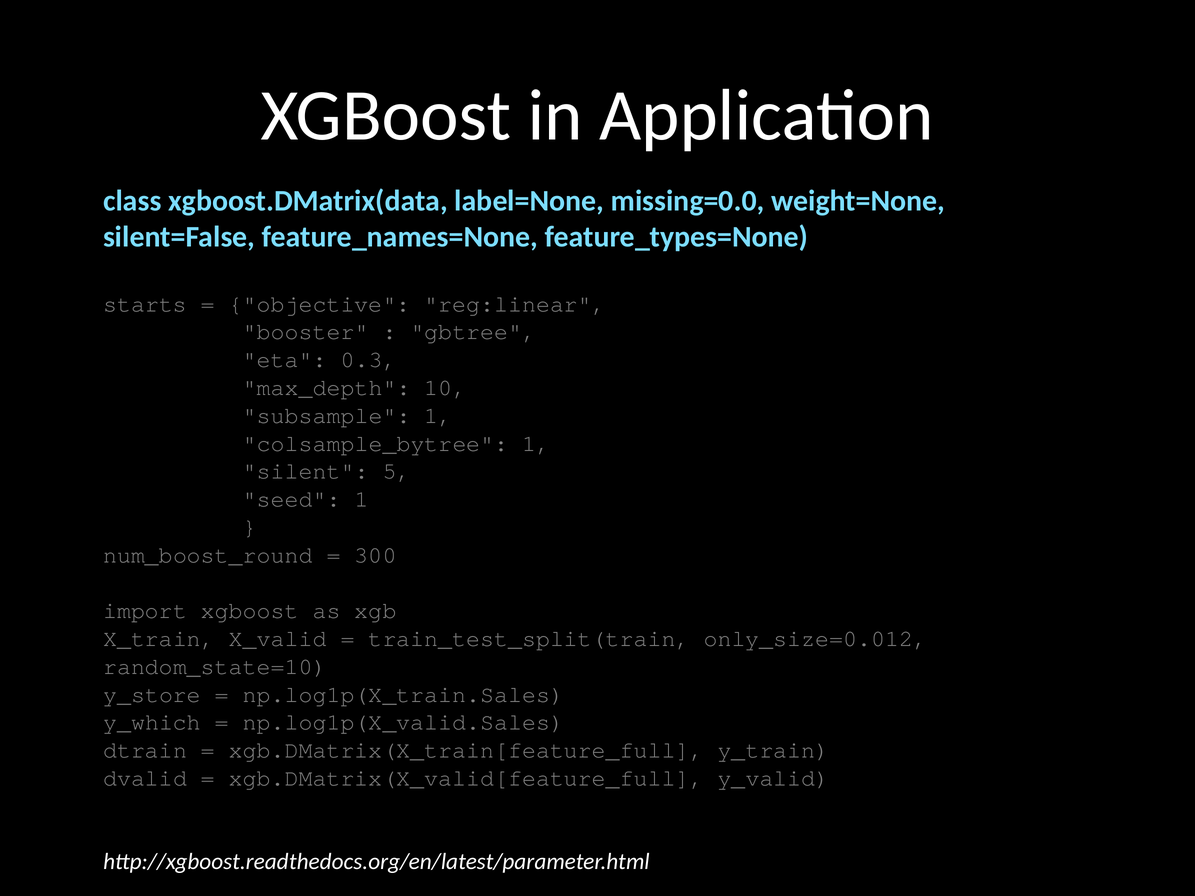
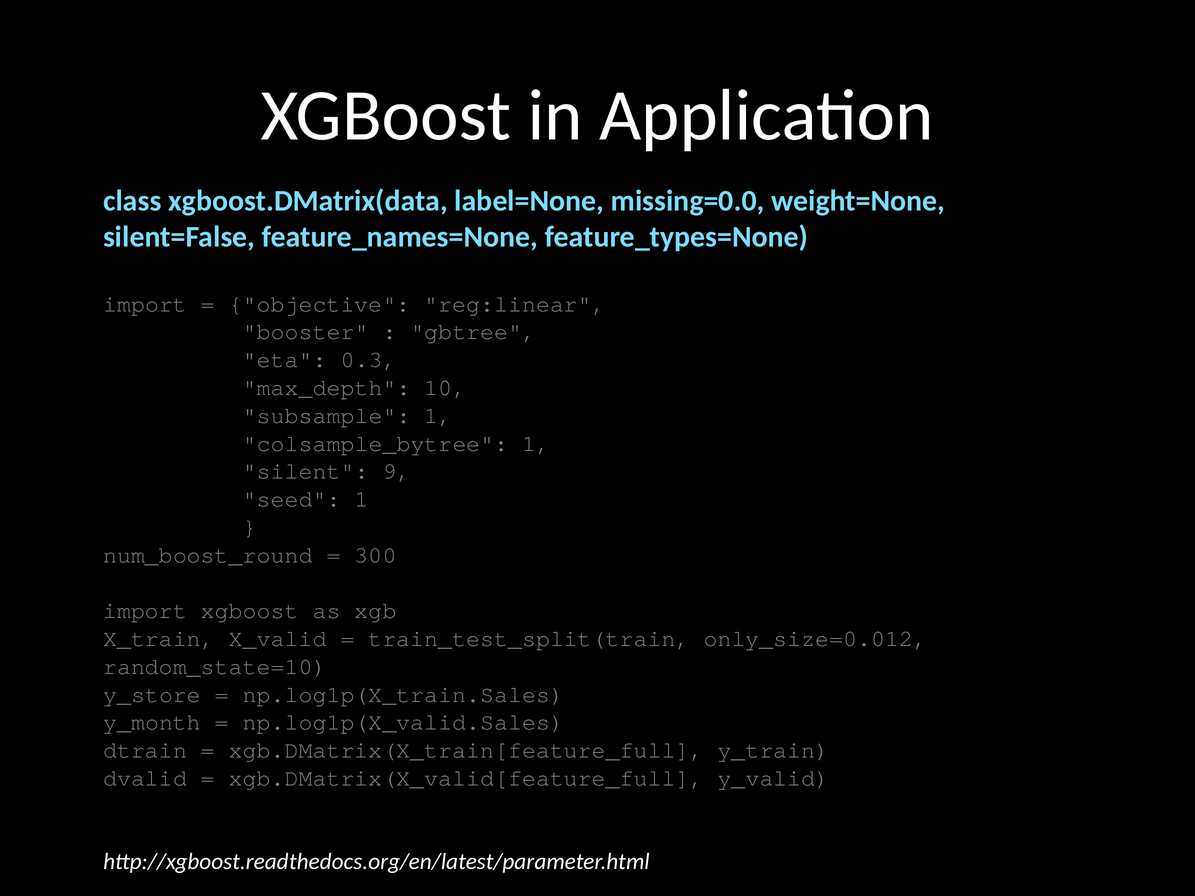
starts: starts -> import (145, 304)
5: 5 -> 9 (397, 471)
y_which: y_which -> y_month (152, 722)
